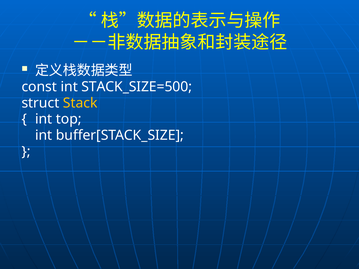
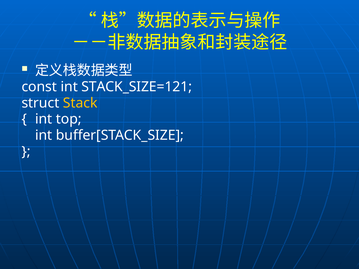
STACK_SIZE=500: STACK_SIZE=500 -> STACK_SIZE=121 (137, 87)
